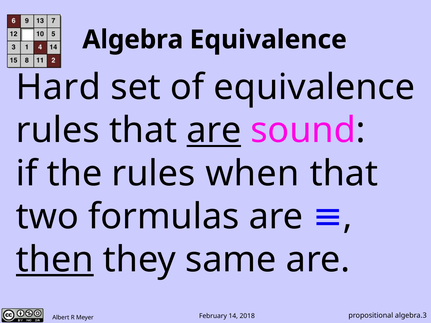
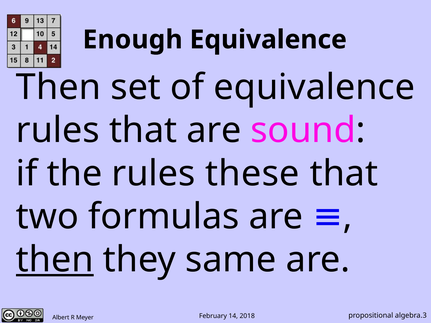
Algebra: Algebra -> Enough (133, 40)
Hard: Hard -> Then (58, 87)
are underline: present -> none (214, 131)
when: when -> these (252, 174)
